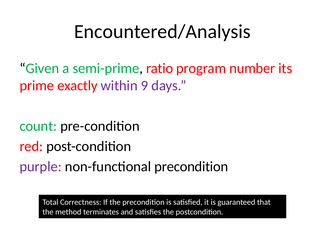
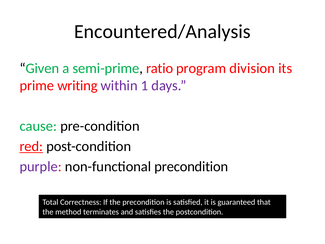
number: number -> division (252, 68)
exactly: exactly -> writing (77, 86)
9: 9 -> 1 (145, 86)
count: count -> cause (38, 126)
red underline: none -> present (31, 146)
